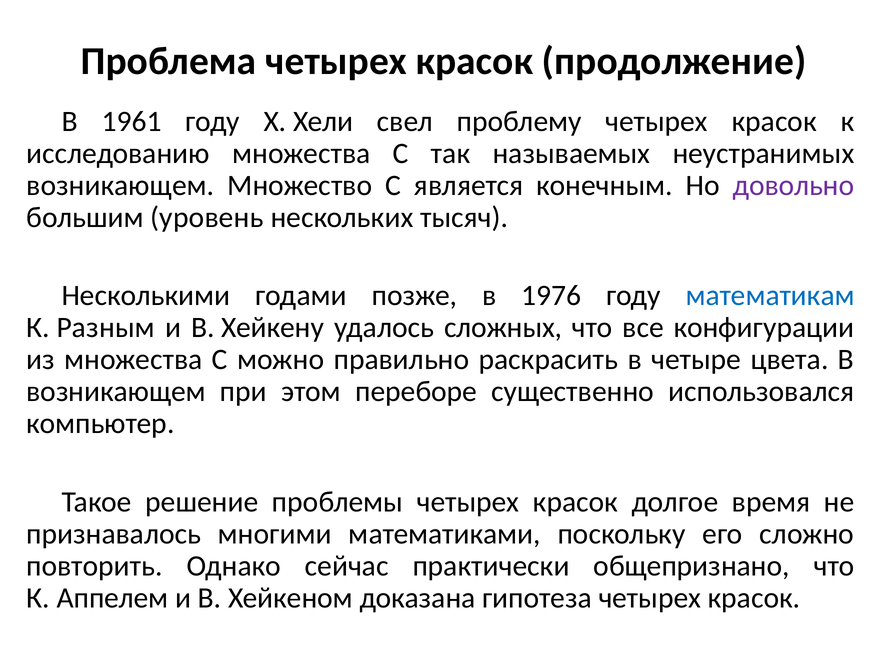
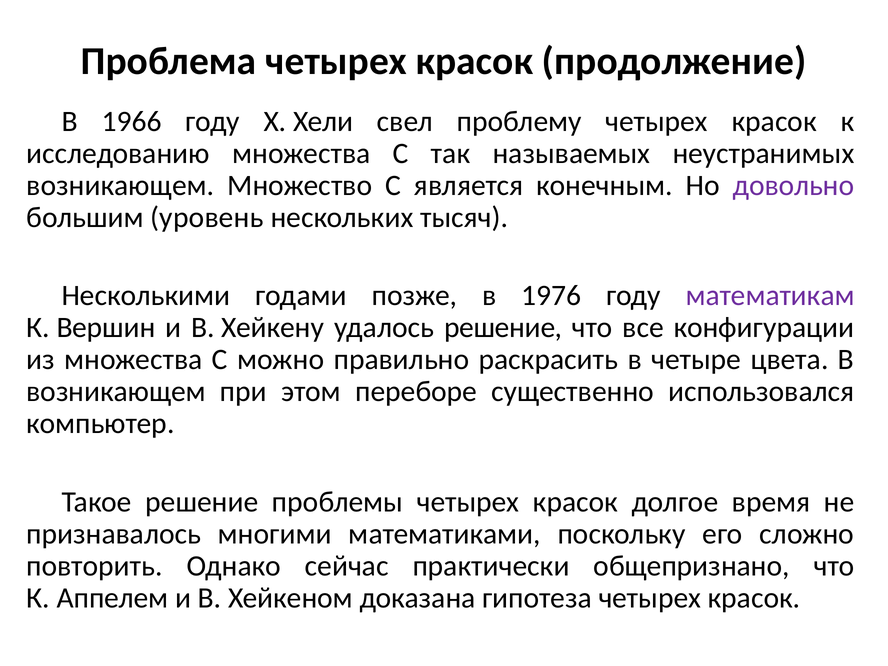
1961: 1961 -> 1966 (132, 121)
математикам colour: blue -> purple (770, 296)
Разным: Разным -> Вершин (106, 328)
удалось сложных: сложных -> решение (503, 328)
